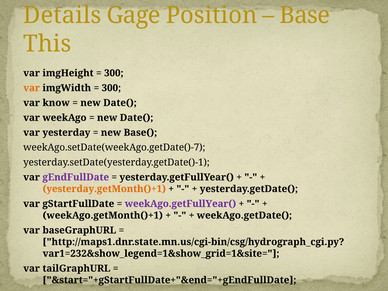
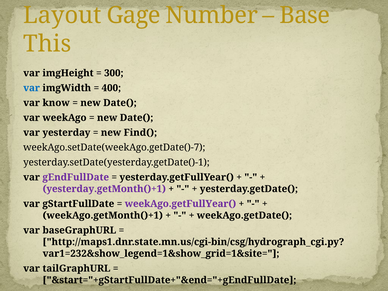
Details: Details -> Layout (62, 15)
Position: Position -> Number (212, 15)
var colour: orange -> blue (32, 88)
300: 300 -> 400 (111, 88)
Base(: Base( -> Find( (140, 133)
yesterday.getMonth()+1 colour: orange -> purple (104, 189)
